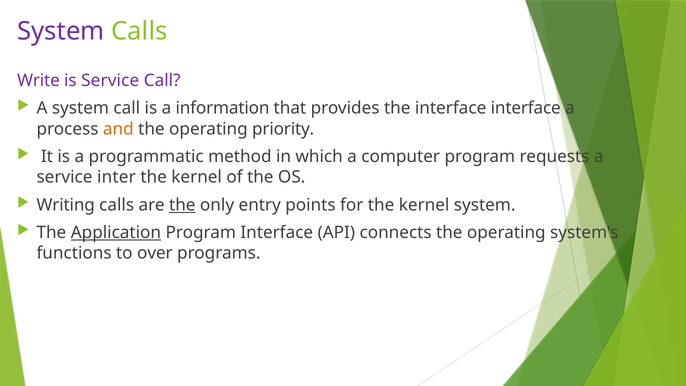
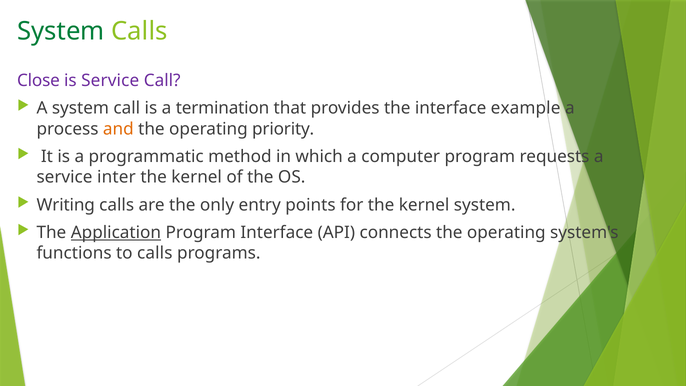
System colour: purple -> green (61, 31)
Write: Write -> Close (38, 81)
information: information -> termination (223, 108)
interface interface: interface -> example (526, 108)
the underline: present -> none (182, 205)
to over: over -> calls (155, 253)
